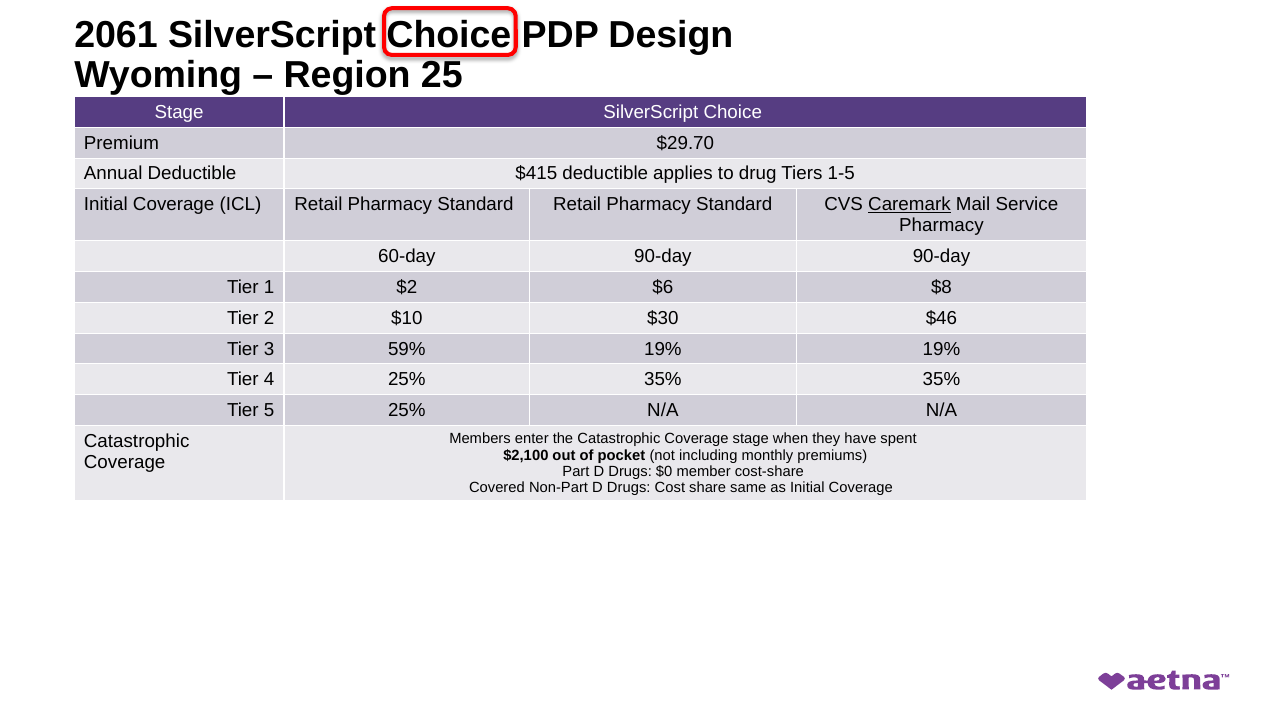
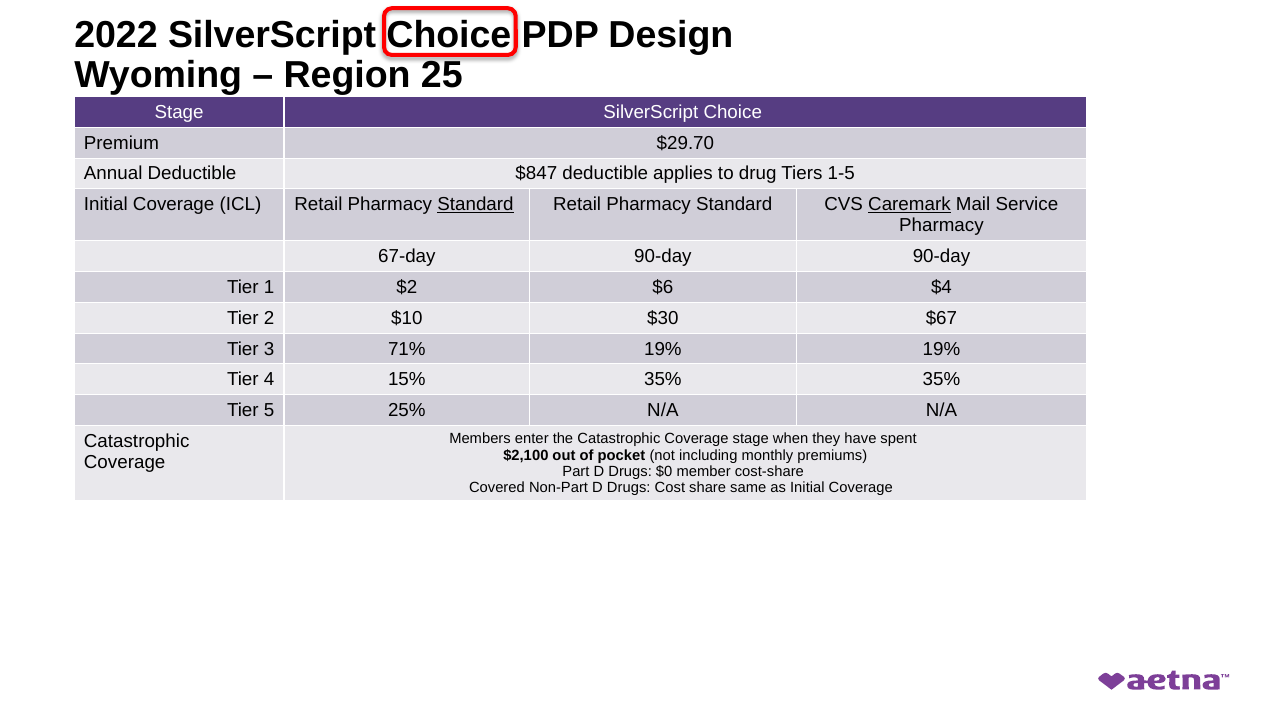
2061: 2061 -> 2022 (116, 35)
$415: $415 -> $847 (536, 174)
Standard underline: none -> present (476, 205)
60-day: 60-day -> 67-day (407, 256)
$8: $8 -> $4 (941, 287)
$46: $46 -> $67 (941, 318)
59%: 59% -> 71% (407, 349)
4 25%: 25% -> 15% (407, 380)
